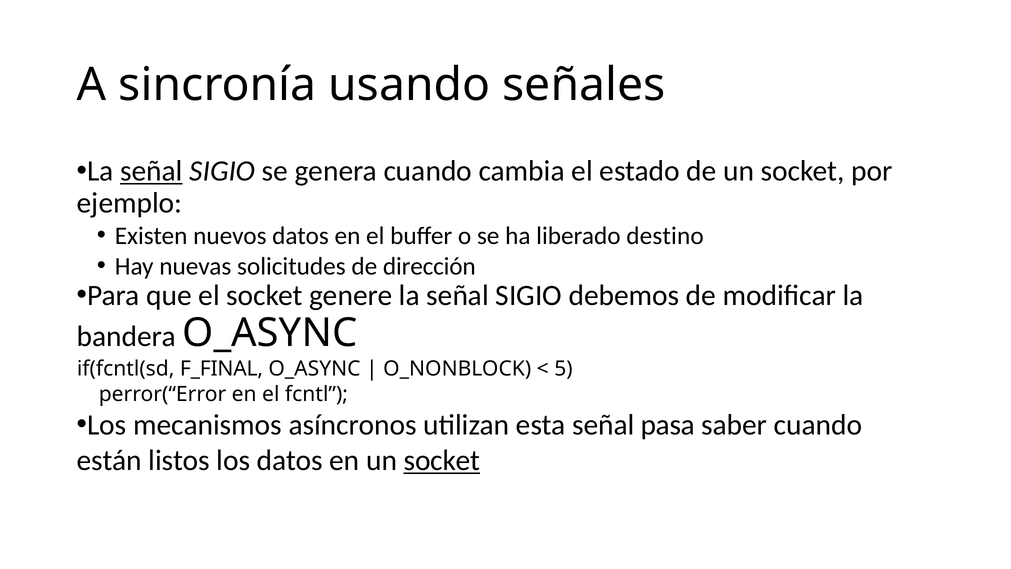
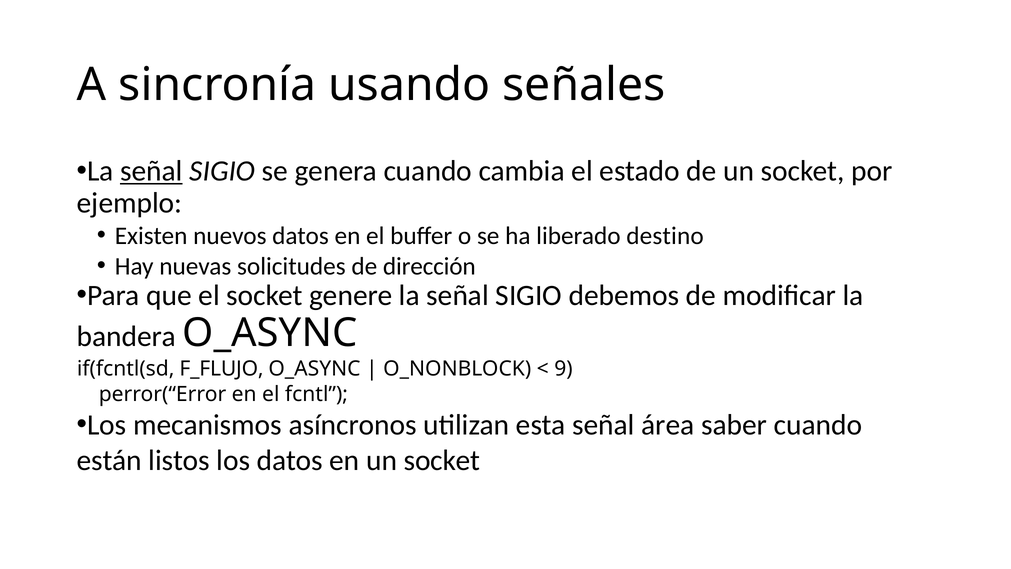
F_FINAL: F_FINAL -> F_FLUJO (221, 369)
5: 5 -> 9 (563, 369)
pasa: pasa -> área (668, 425)
socket underline: present -> none (442, 460)
